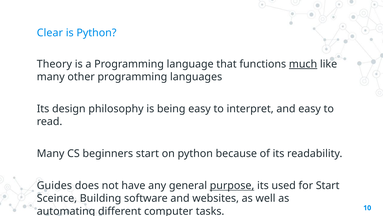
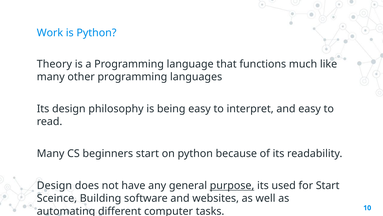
Clear: Clear -> Work (50, 33)
much underline: present -> none (303, 64)
Guides: Guides -> Design (54, 185)
